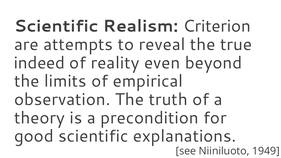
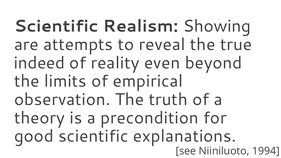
Criterion: Criterion -> Showing (217, 26)
1949: 1949 -> 1994 (266, 151)
